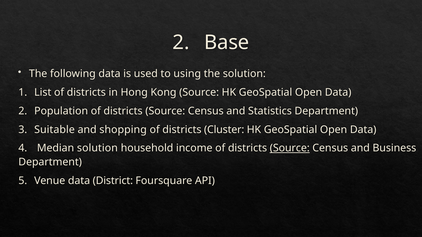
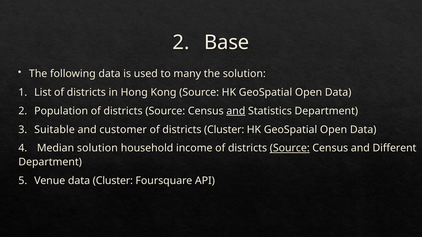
using: using -> many (187, 74)
and underline: none -> present (236, 111)
shopping: shopping -> customer (123, 130)
Business: Business -> Different (394, 148)
data District: District -> Cluster (113, 181)
